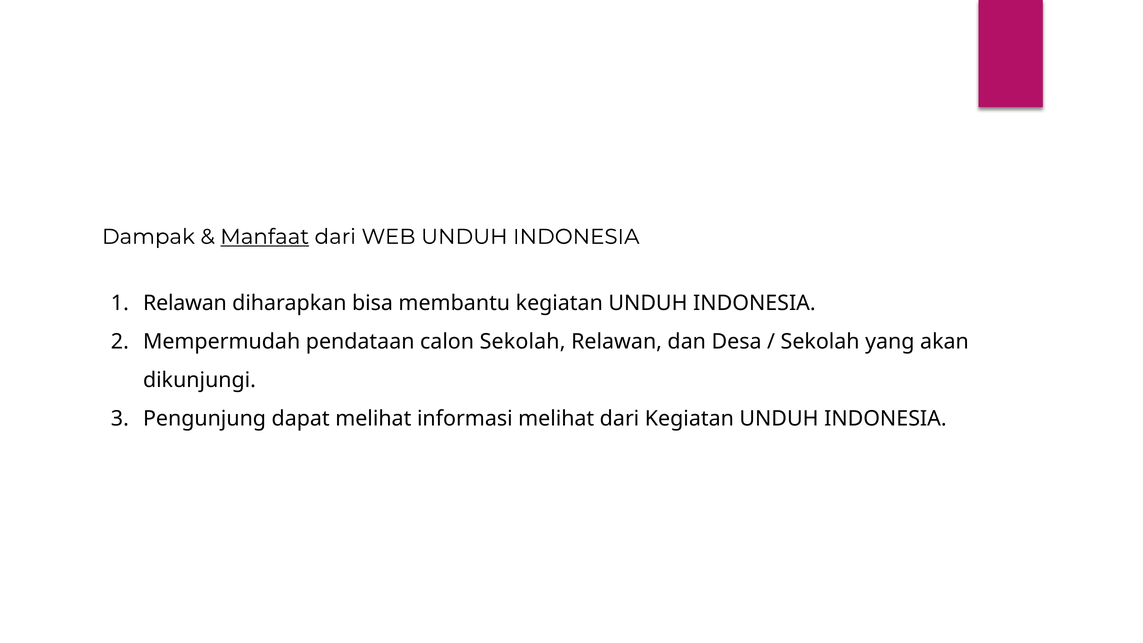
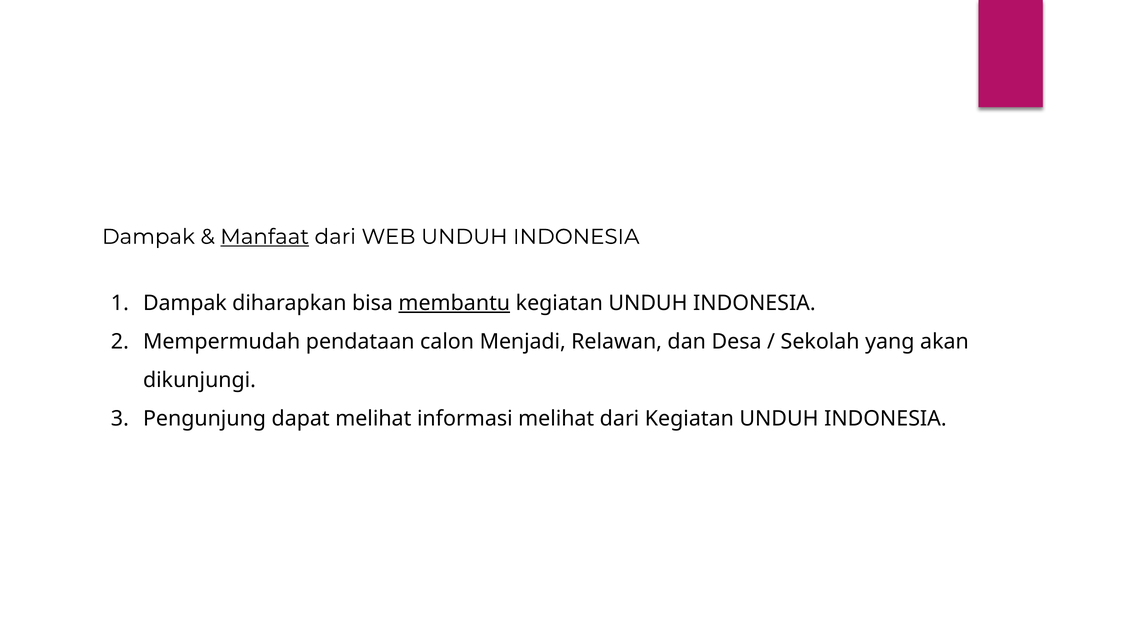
Relawan: Relawan -> Dampak (185, 303)
membantu underline: none -> present (454, 303)
calon Sekolah: Sekolah -> Menjadi (523, 342)
